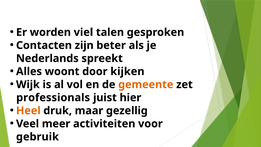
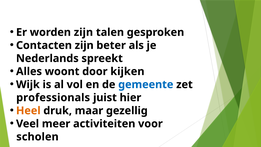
worden viel: viel -> zijn (83, 32)
gemeente colour: orange -> blue (146, 84)
gebruik: gebruik -> scholen (37, 137)
